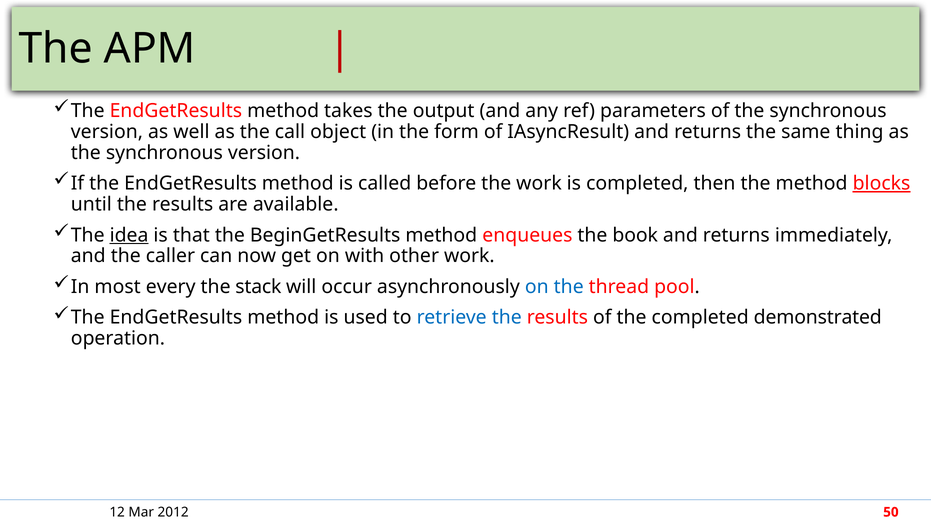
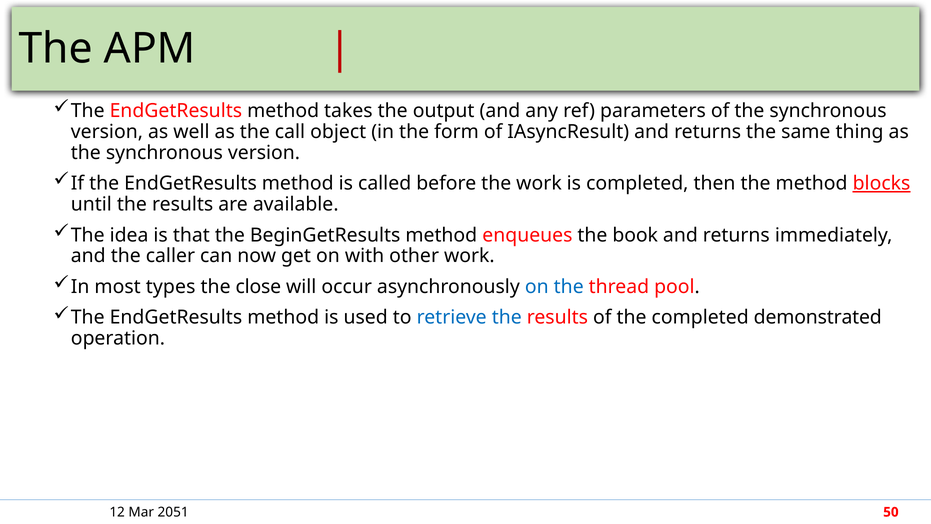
idea underline: present -> none (129, 235)
every: every -> types (171, 287)
stack: stack -> close (258, 287)
2012: 2012 -> 2051 (173, 512)
